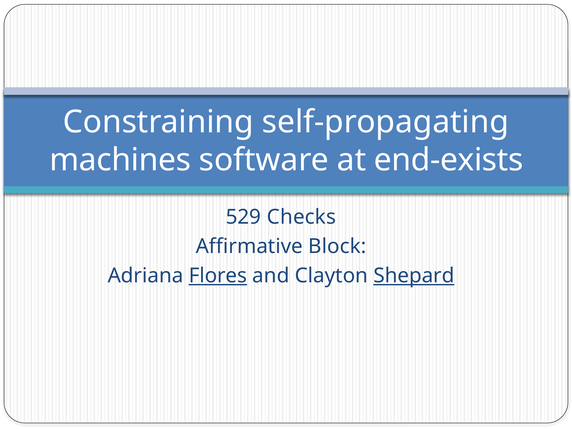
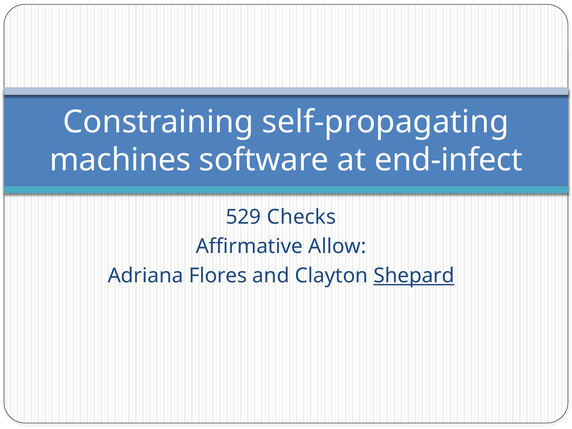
end-exists: end-exists -> end-infect (449, 160)
Block: Block -> Allow (337, 246)
Flores underline: present -> none (218, 276)
